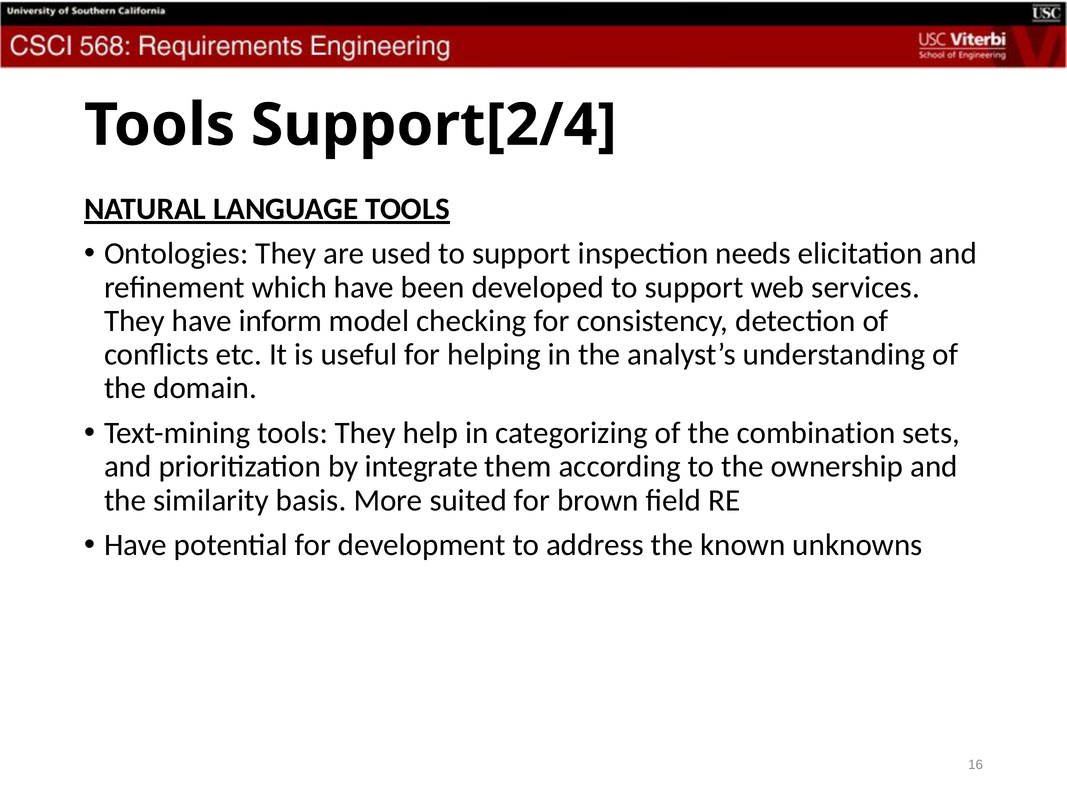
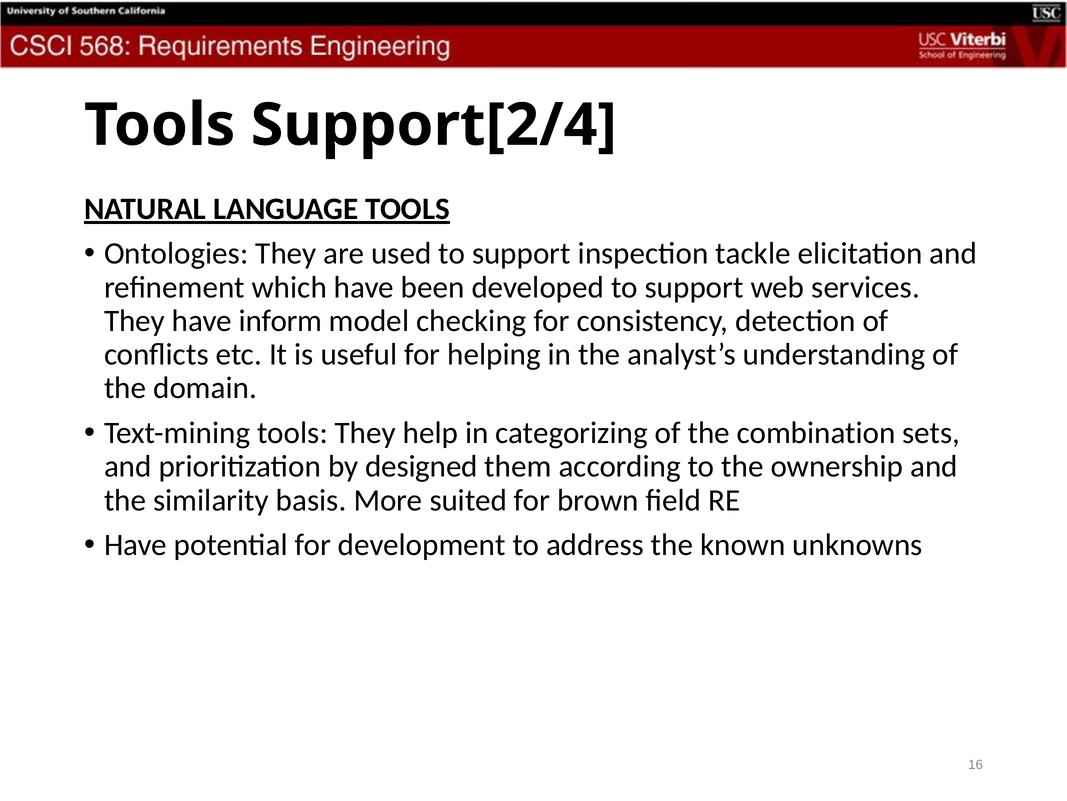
needs: needs -> tackle (753, 253)
integrate: integrate -> designed (421, 466)
